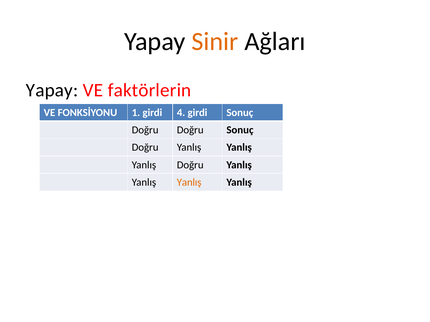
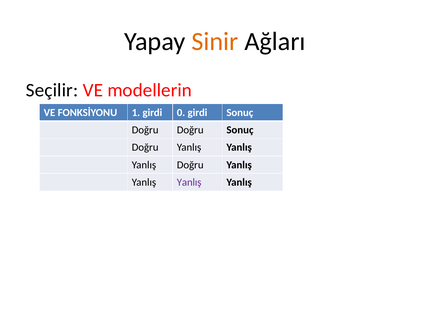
Yapay: Yapay -> Seçilir (52, 90)
faktörlerin: faktörlerin -> modellerin (150, 90)
4: 4 -> 0 (181, 113)
Yanlış colour: orange -> purple (189, 183)
